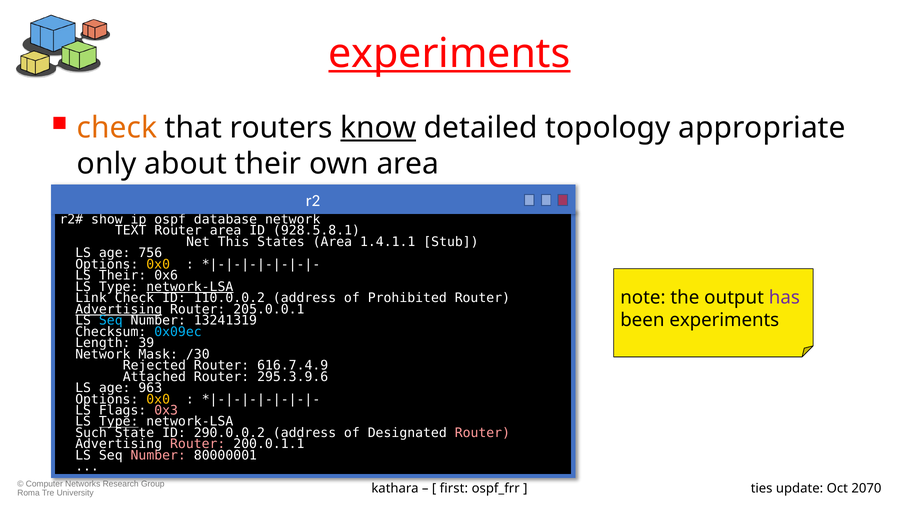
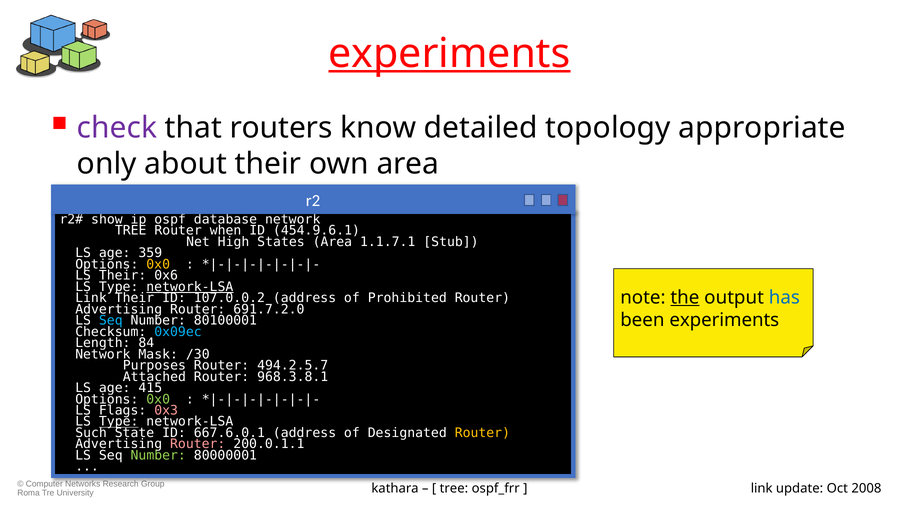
check colour: orange -> purple (117, 128)
know underline: present -> none (378, 128)
TEXT: TEXT -> TREE (131, 231)
Router area: area -> when (226, 231)
928.5.8.1: 928.5.8.1 -> 454.9.6.1 (316, 231)
This: This -> High (234, 242)
1.4.1.1: 1.4.1.1 -> 1.1.7.1 (388, 242)
756: 756 -> 359 (150, 253)
the underline: none -> present (685, 297)
has colour: purple -> blue (784, 297)
Link Check: Check -> Their (134, 298)
110.0.0.2: 110.0.0.2 -> 107.0.0.2 (229, 298)
Advertising underline: present -> none (119, 309)
205.0.0.1: 205.0.0.1 -> 691.7.2.0 (269, 309)
13241319: 13241319 -> 80100001 (225, 320)
39: 39 -> 84 (146, 343)
Rejected: Rejected -> Purposes (154, 365)
616.7.4.9: 616.7.4.9 -> 494.2.5.7 (293, 365)
295.3.9.6: 295.3.9.6 -> 968.3.8.1 (293, 376)
963: 963 -> 415 (150, 388)
0x0 colour: yellow -> light green (158, 399)
290.0.0.2: 290.0.0.2 -> 667.6.0.1 (229, 433)
Router colour: pink -> yellow (482, 433)
Number colour: pink -> light green (158, 455)
first: first -> tree (454, 488)
ties: ties -> link (762, 488)
2070: 2070 -> 2008 (866, 488)
